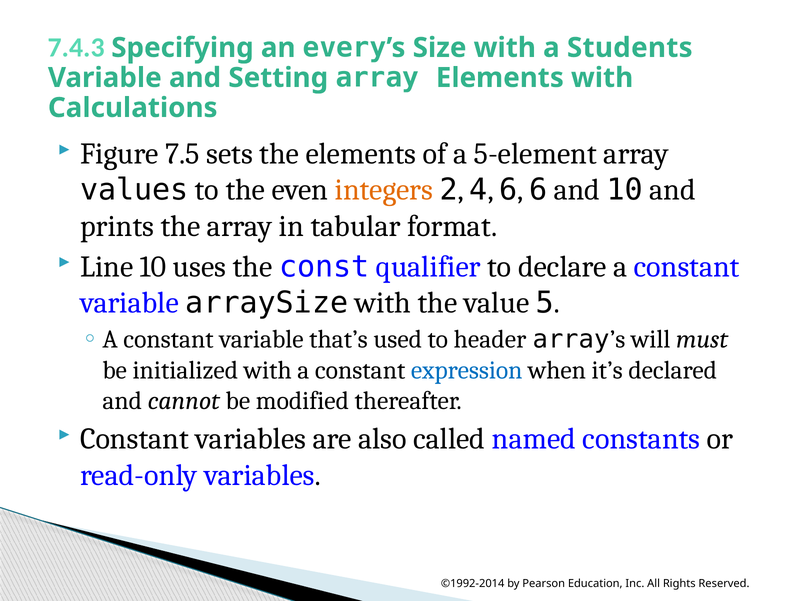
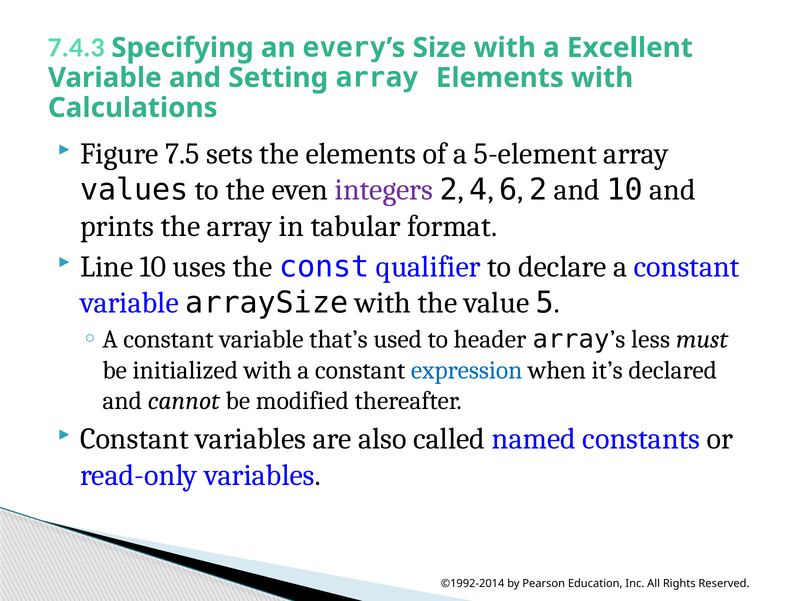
Students: Students -> Excellent (630, 48)
integers colour: orange -> purple (384, 190)
6 6: 6 -> 2 (538, 190)
will: will -> less (651, 339)
